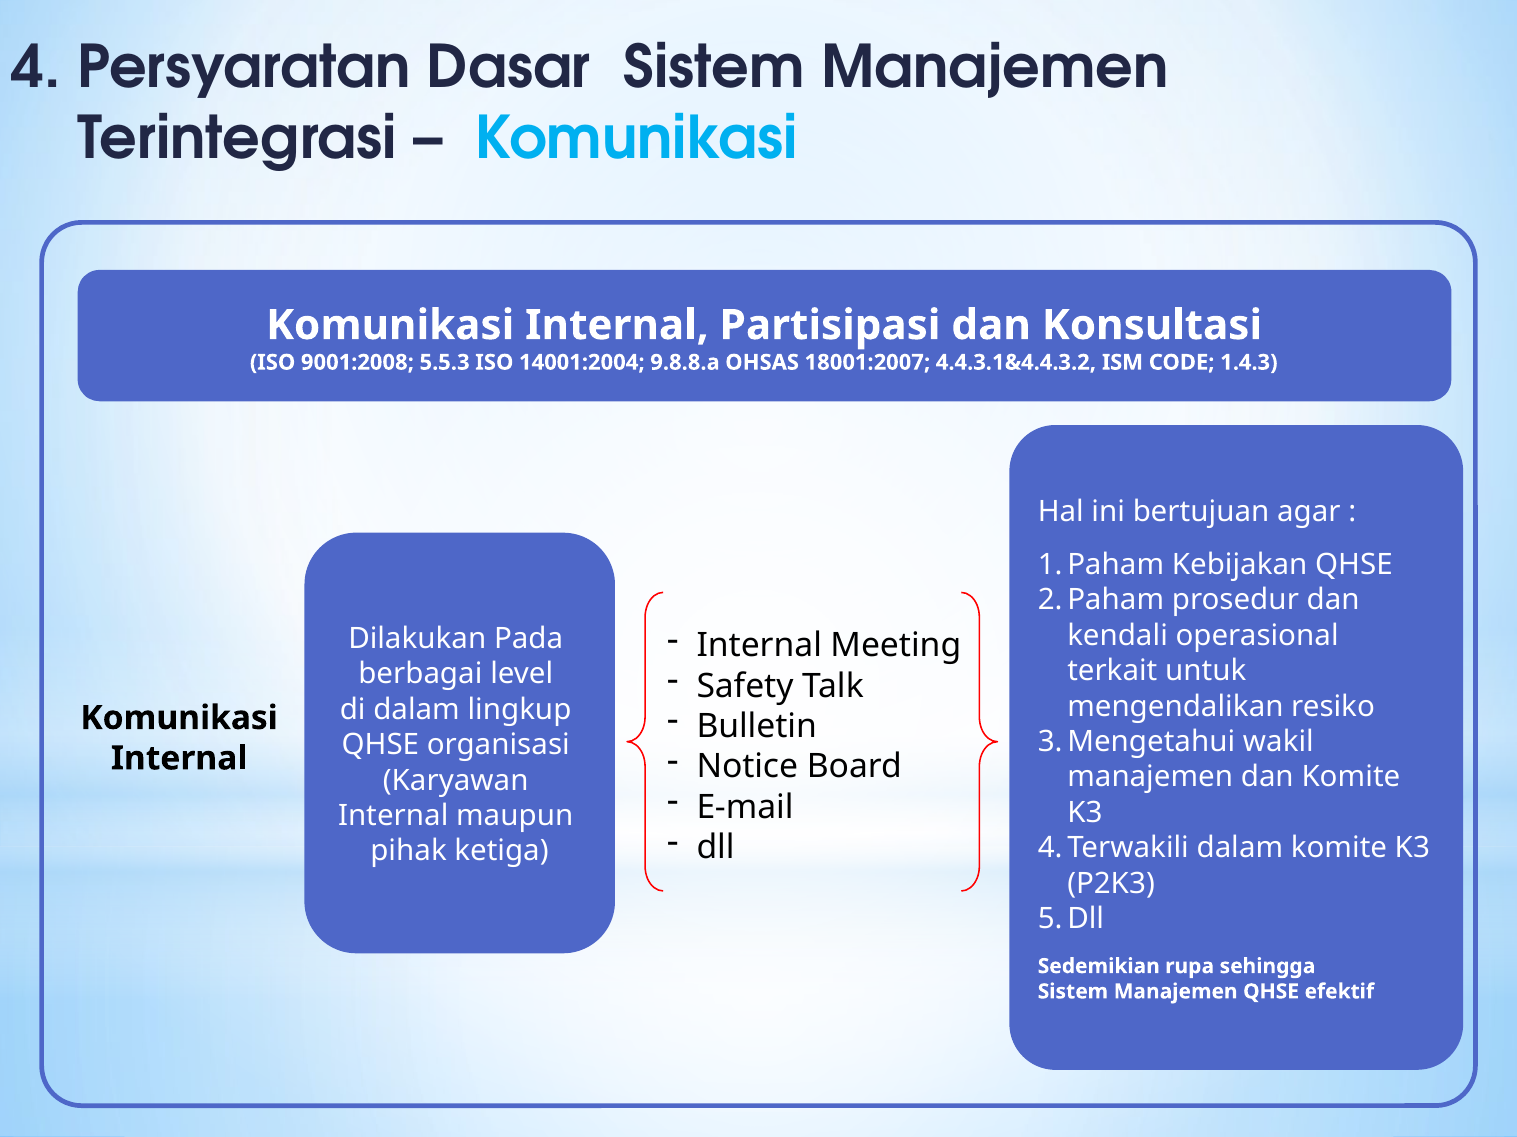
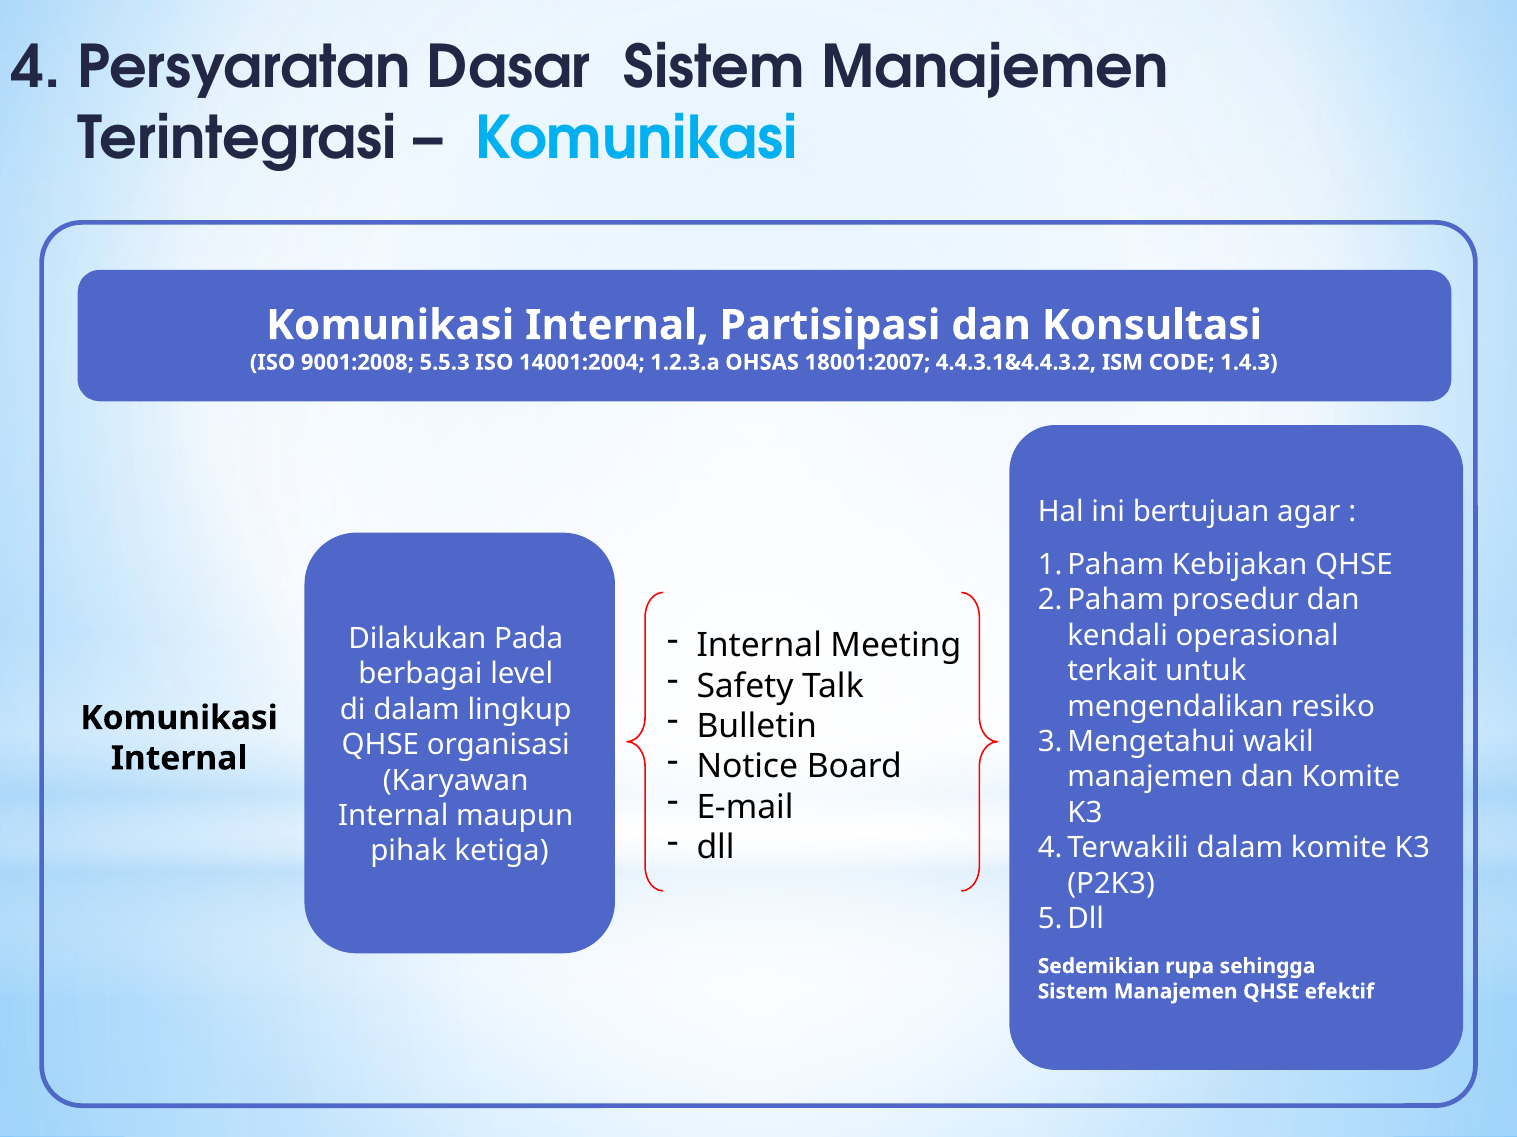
9.8.8.a: 9.8.8.a -> 1.2.3.a (685, 363)
